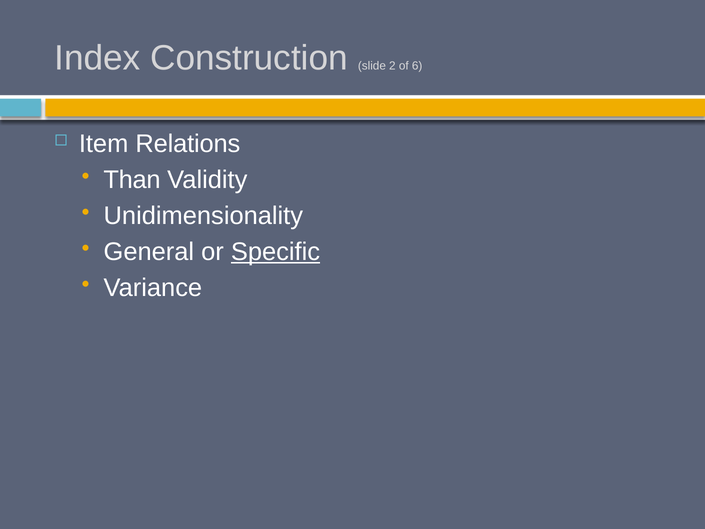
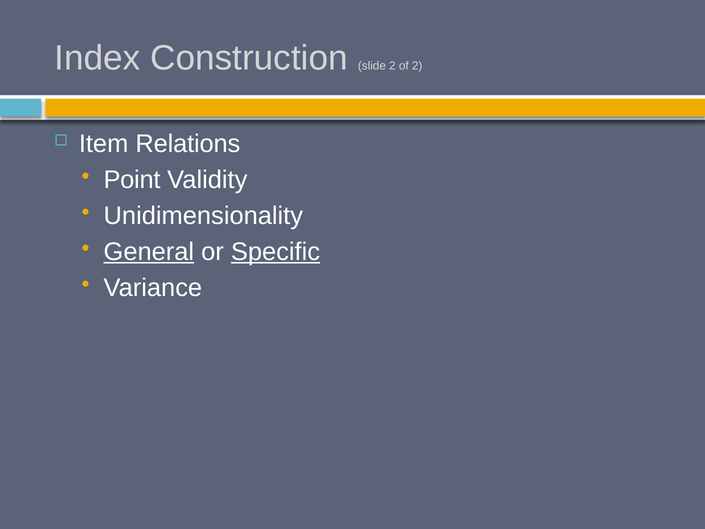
of 6: 6 -> 2 (417, 66)
Than: Than -> Point (132, 180)
General underline: none -> present (149, 252)
